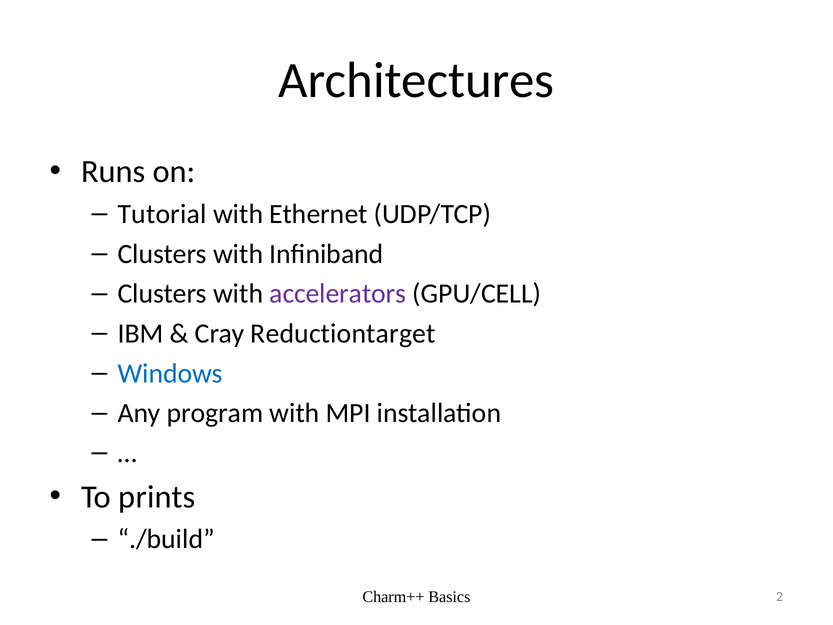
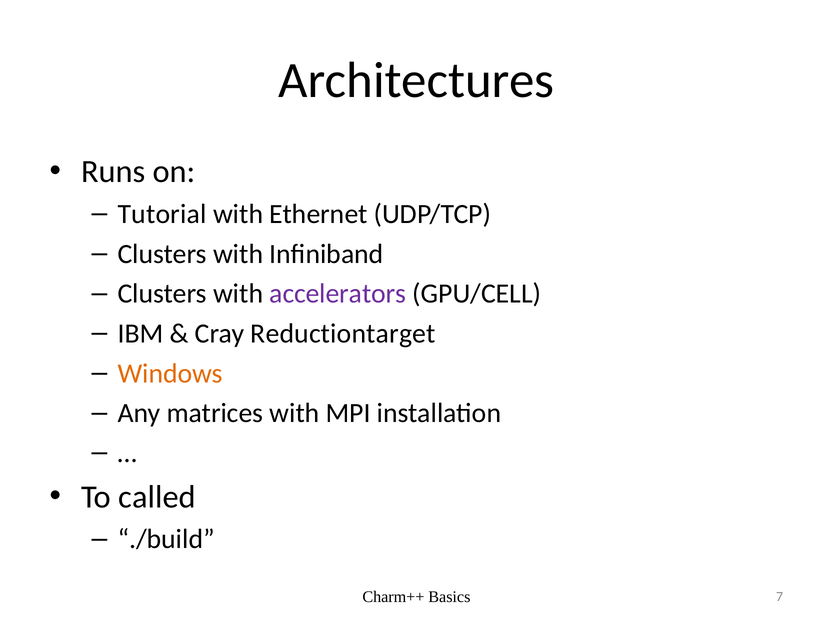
Windows colour: blue -> orange (170, 373)
program: program -> matrices (215, 413)
prints: prints -> called (157, 497)
2: 2 -> 7 (780, 596)
